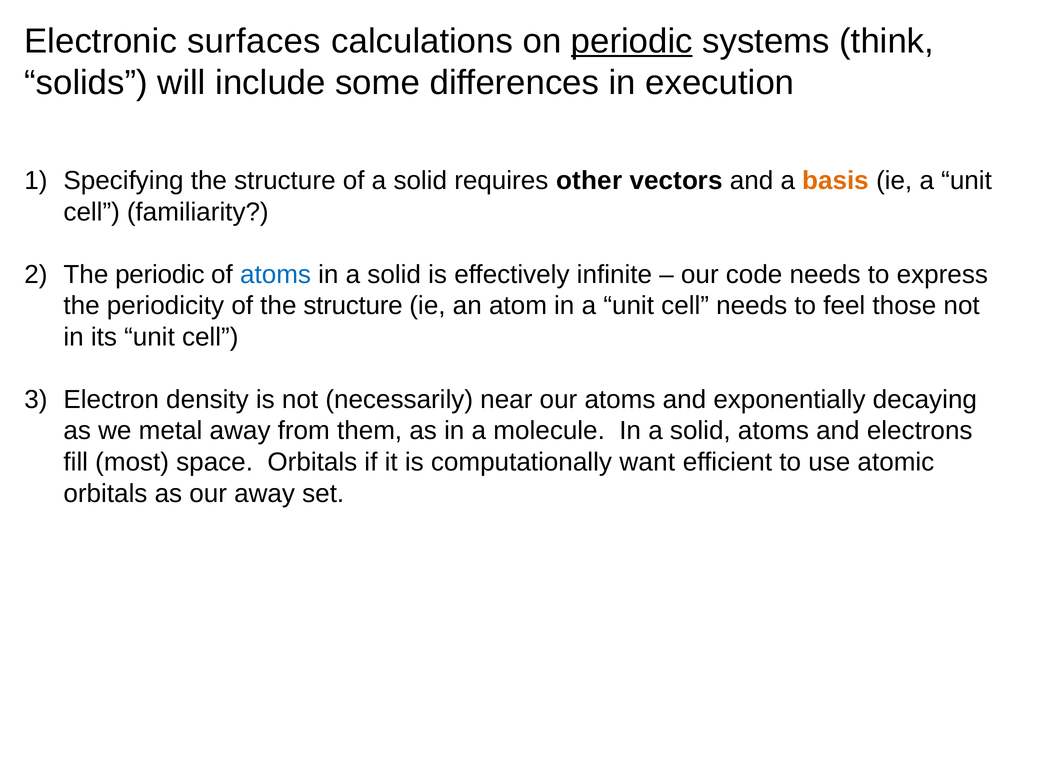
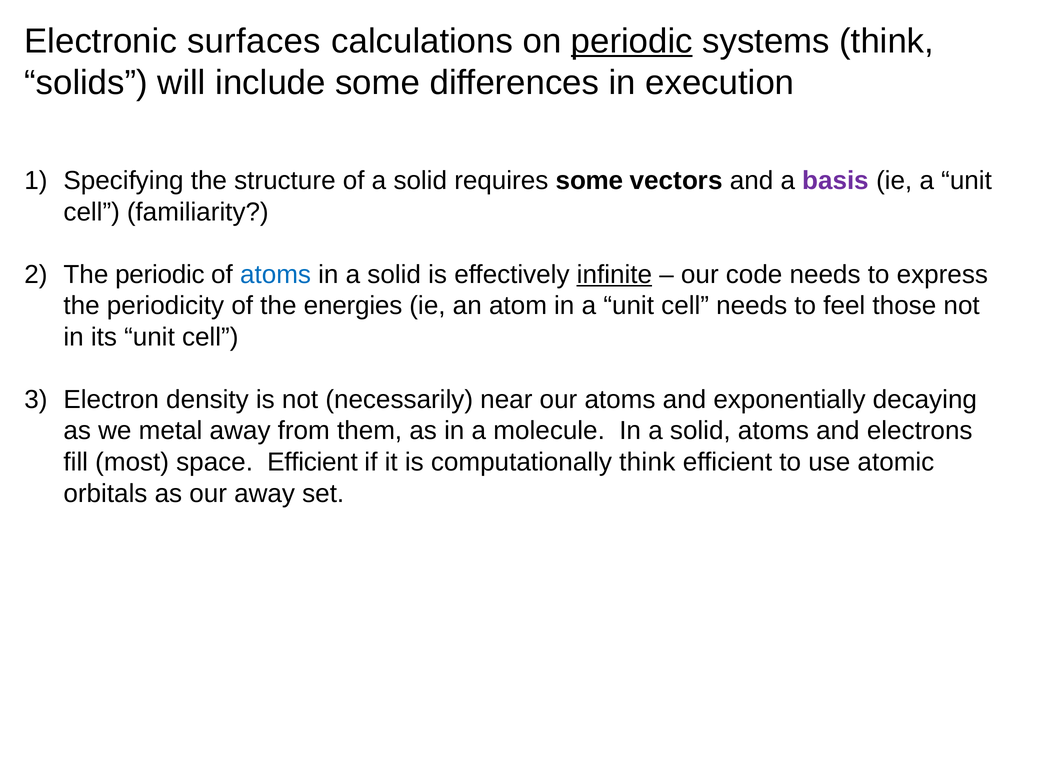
requires other: other -> some (590, 181)
basis colour: orange -> purple (836, 181)
infinite underline: none -> present (614, 275)
of the structure: structure -> energies (353, 306)
space Orbitals: Orbitals -> Efficient (313, 462)
computationally want: want -> think (647, 462)
